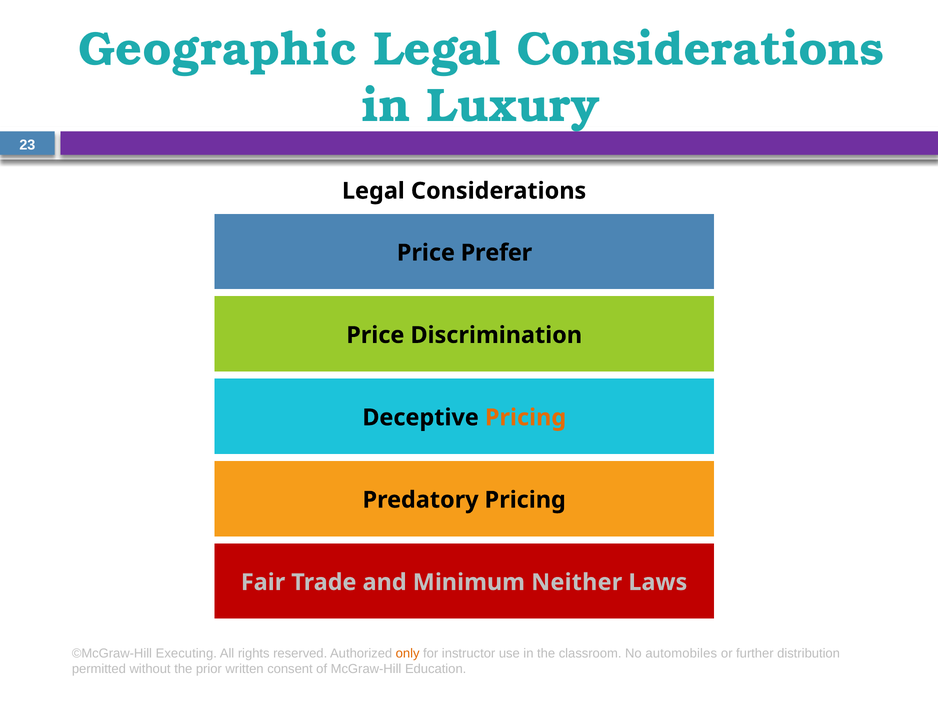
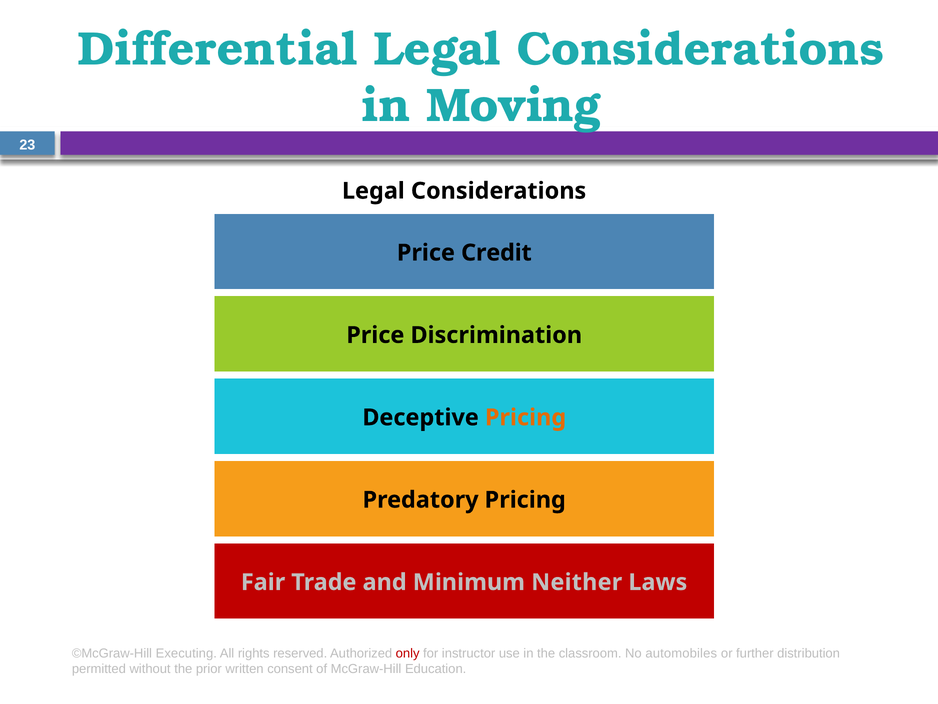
Geographic: Geographic -> Differential (218, 49)
Luxury: Luxury -> Moving (514, 106)
Prefer: Prefer -> Credit (496, 253)
only colour: orange -> red (408, 653)
